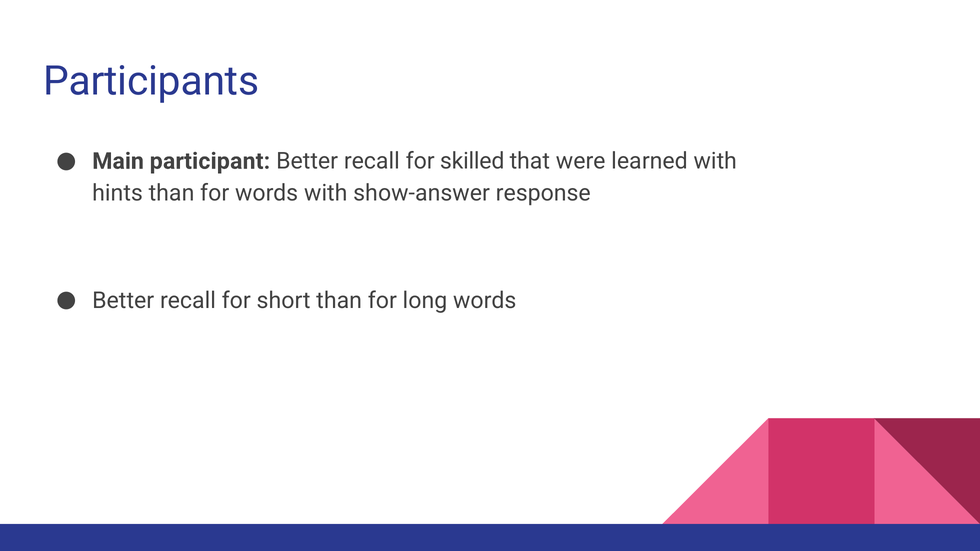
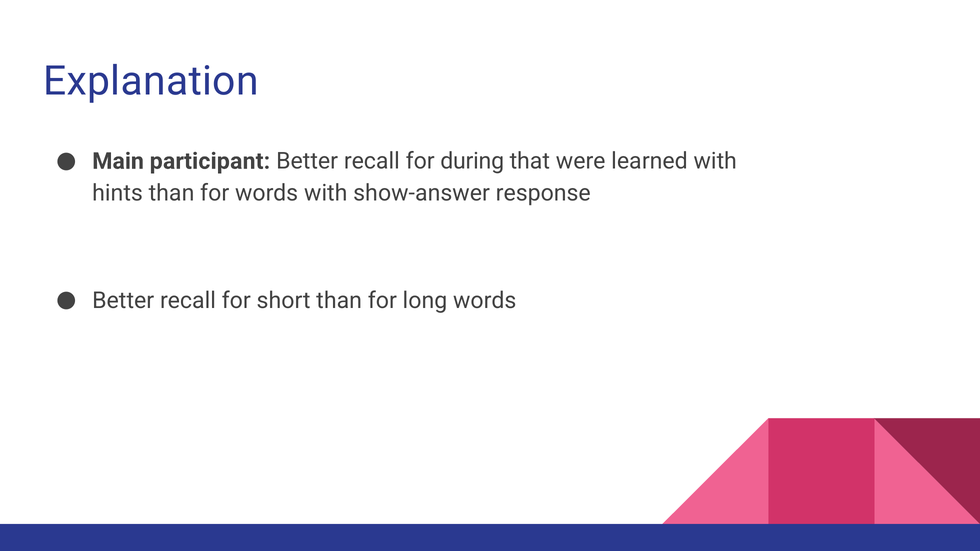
Participants: Participants -> Explanation (151, 81)
skilled: skilled -> during (472, 161)
